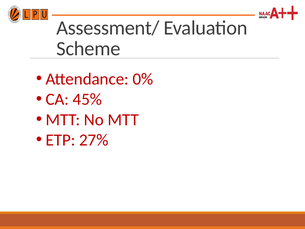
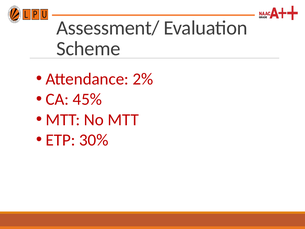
0%: 0% -> 2% (143, 79)
27%: 27% -> 30% (94, 140)
